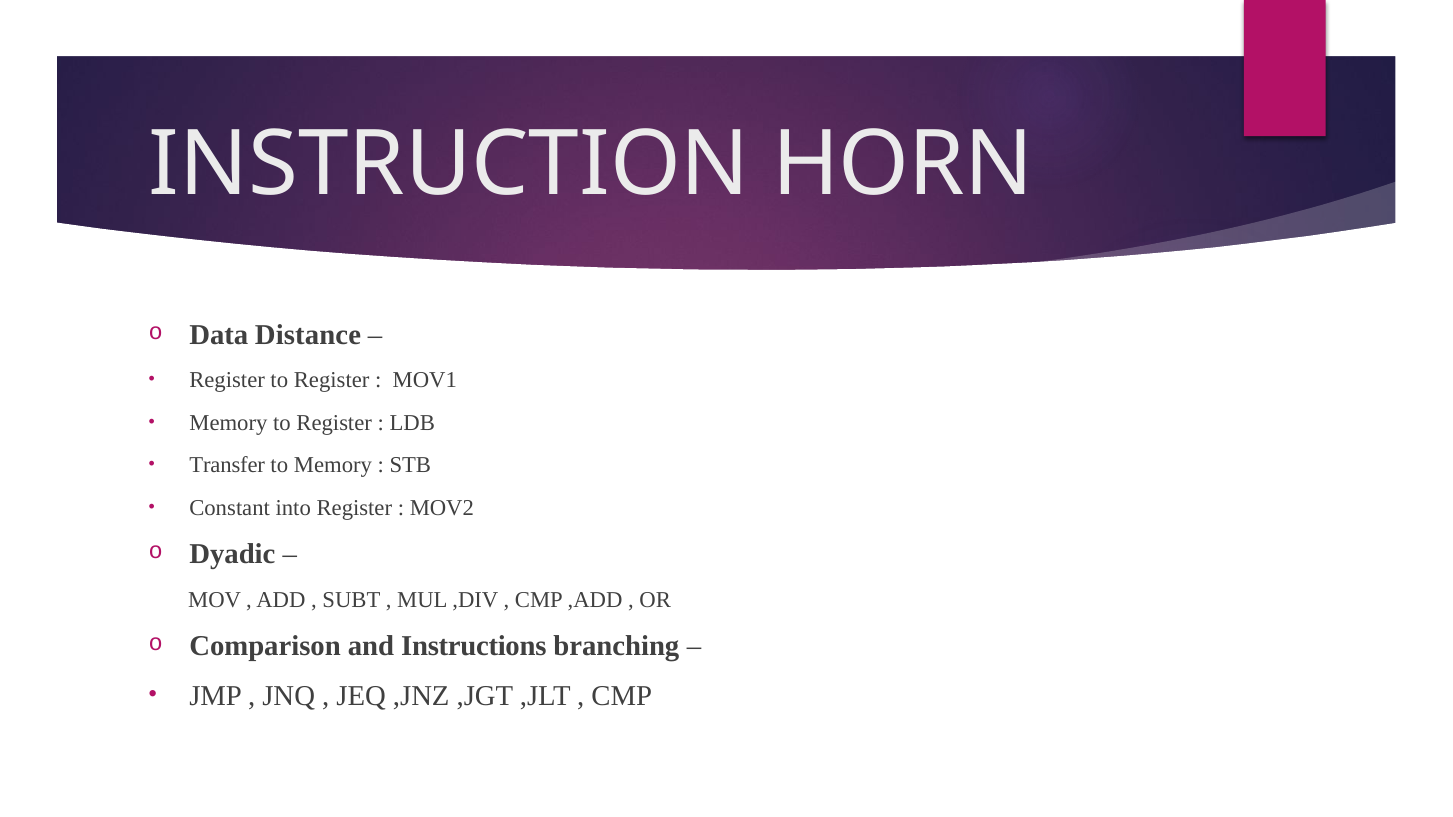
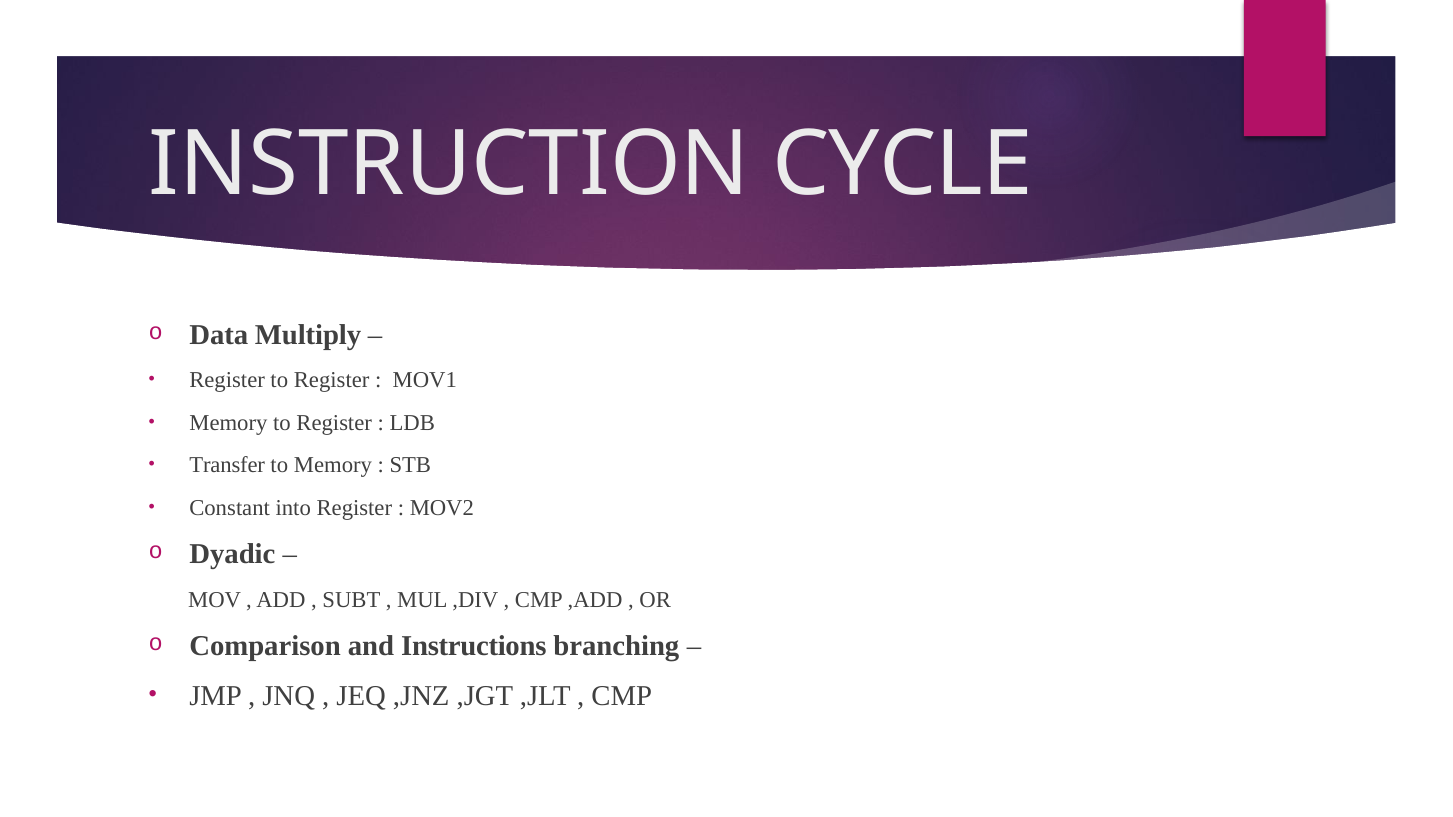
HORN: HORN -> CYCLE (903, 165)
Distance: Distance -> Multiply (308, 335)
